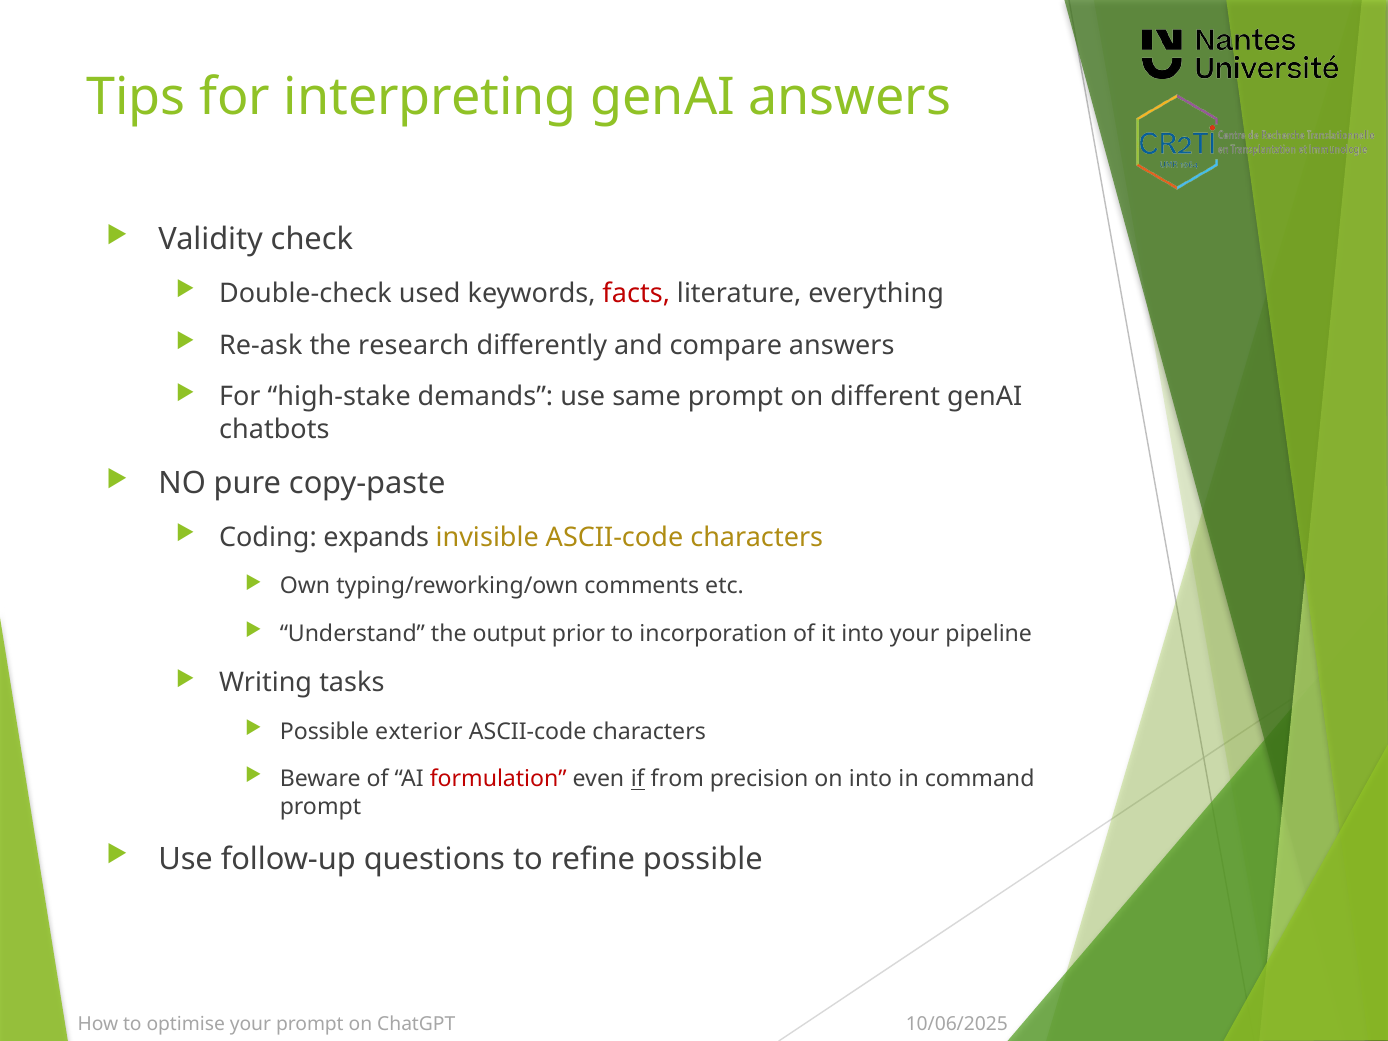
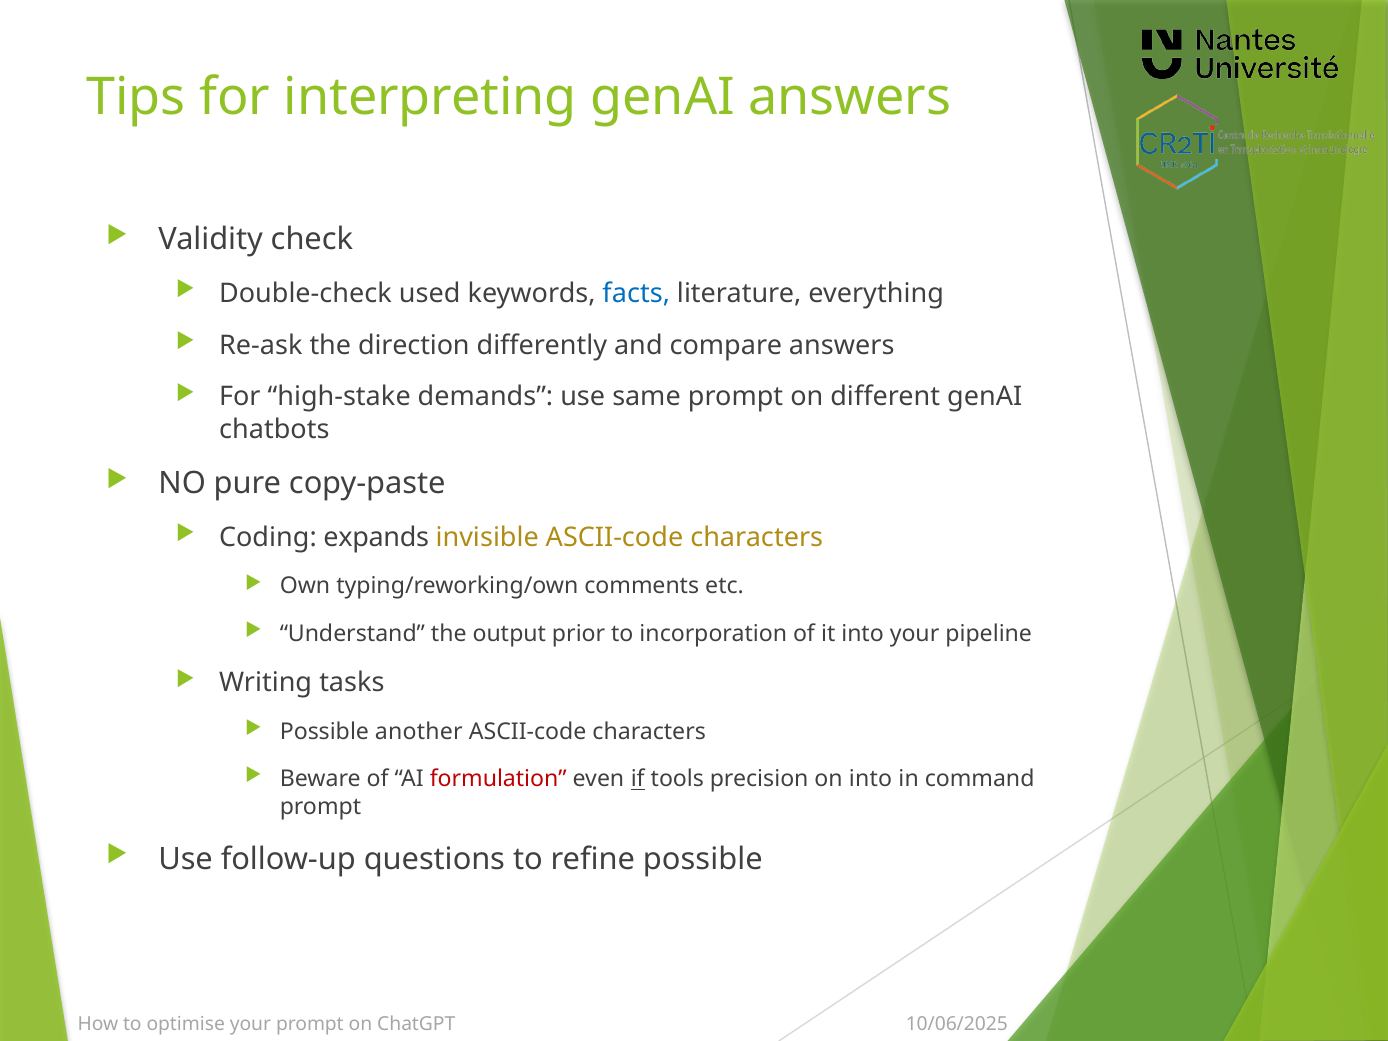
facts colour: red -> blue (636, 294)
research: research -> direction (414, 345)
exterior: exterior -> another (419, 732)
from: from -> tools (677, 779)
